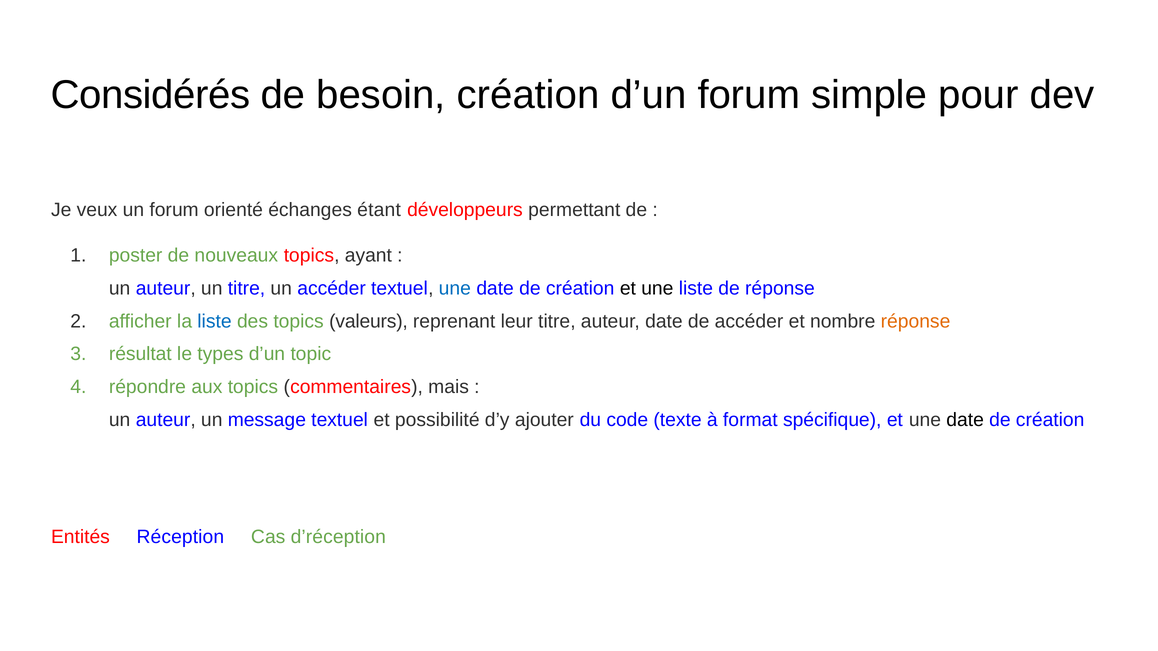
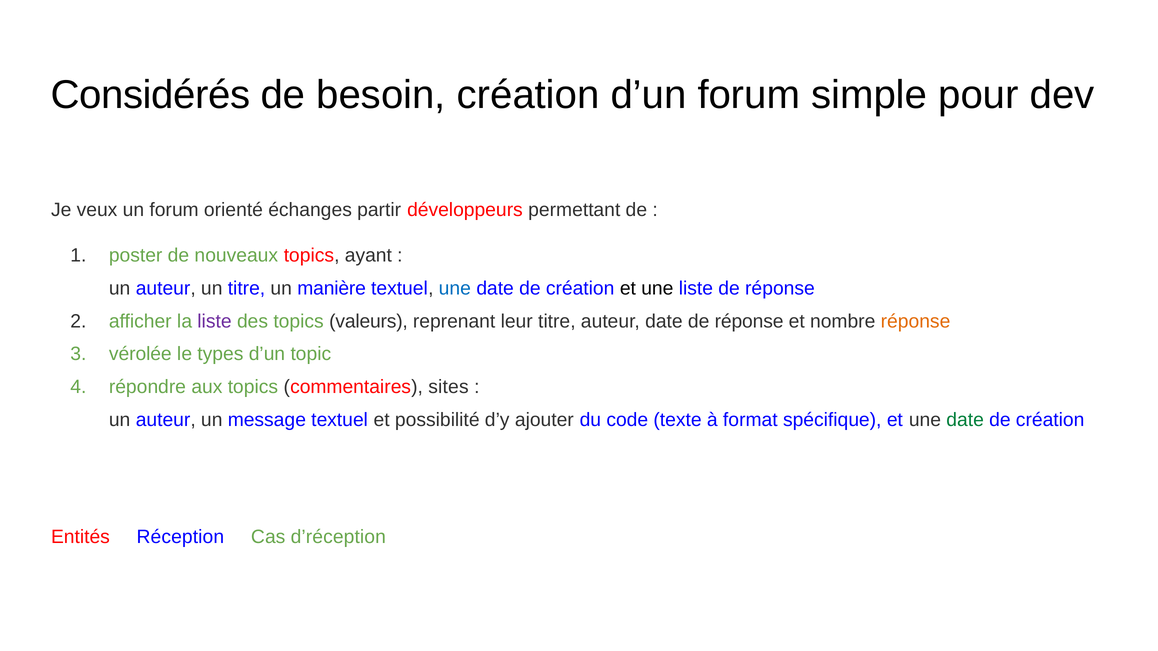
étant: étant -> partir (379, 210)
un accéder: accéder -> manière (332, 289)
liste colour: blue -> purple (214, 321)
date de accéder: accéder -> réponse (749, 321)
résultat: résultat -> vérolée (140, 354)
mais: mais -> sites (448, 387)
date colour: black -> green (965, 420)
